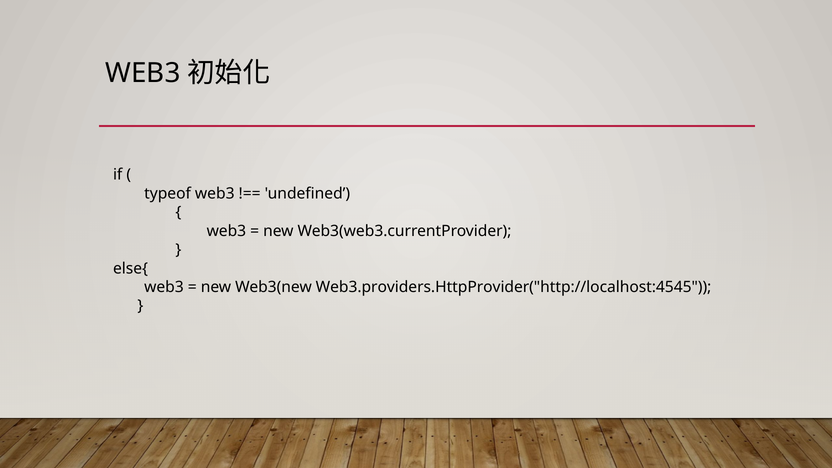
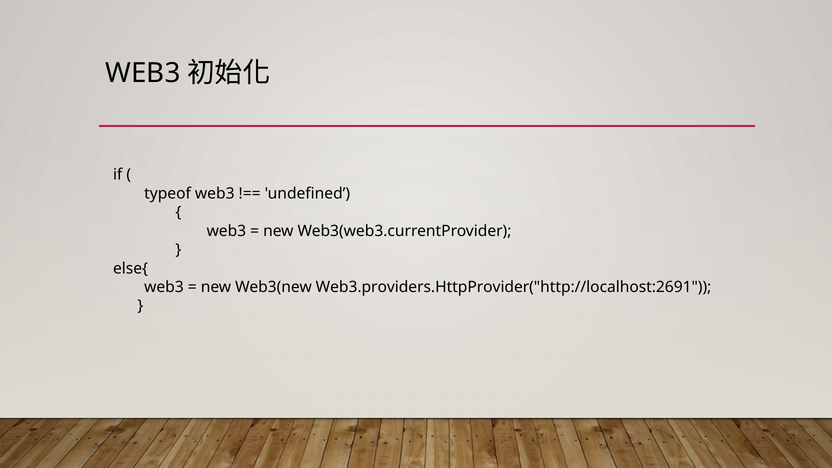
Web3.providers.HttpProvider("http://localhost:4545: Web3.providers.HttpProvider("http://localhost:4545 -> Web3.providers.HttpProvider("http://localhost:2691 (514, 287)
